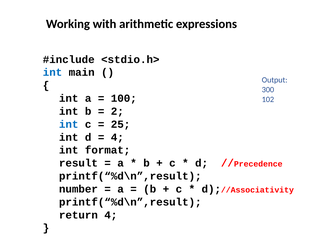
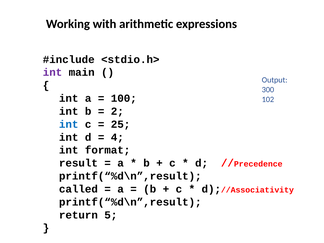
int colour: blue -> purple (53, 72)
number: number -> called (78, 189)
return 4: 4 -> 5 (111, 215)
